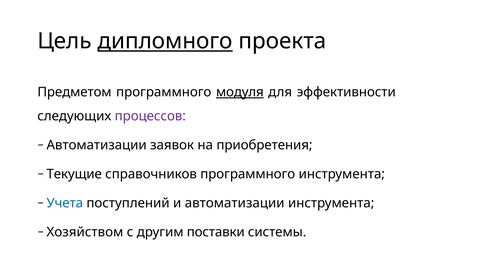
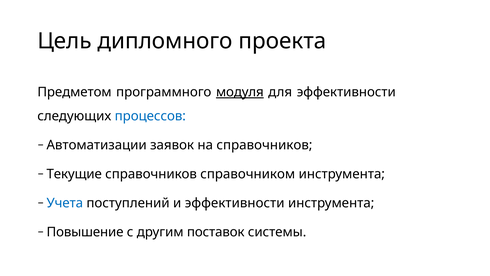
дипломного underline: present -> none (165, 41)
процессов colour: purple -> blue (150, 116)
на приобретения: приобретения -> справочников (264, 145)
справочников программного: программного -> справочником (248, 174)
и автоматизации: автоматизации -> эффективности (235, 203)
Хозяйством: Хозяйством -> Повышение (85, 232)
поставки: поставки -> поставок (216, 232)
